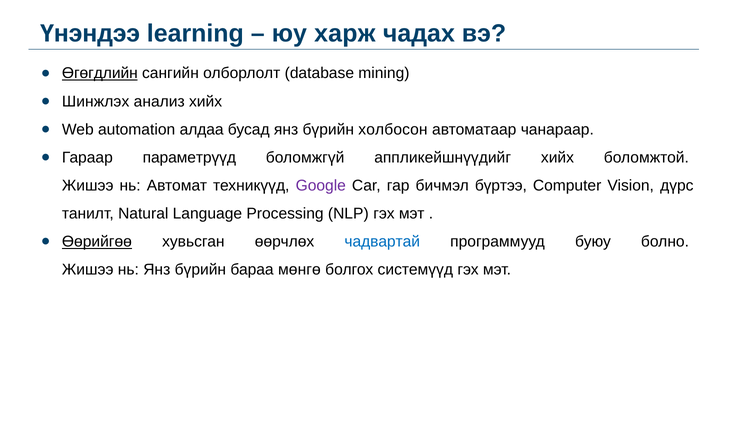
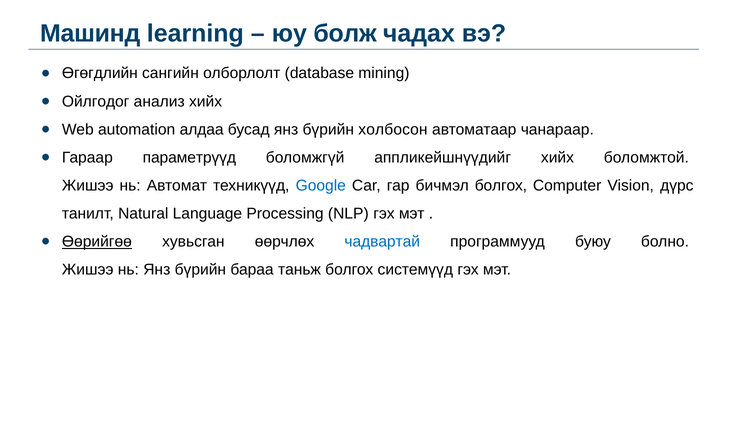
Үнэндээ: Үнэндээ -> Машинд (90, 33)
харж: харж -> болж (345, 33)
Өгөгдлийн underline: present -> none (100, 73)
Шинжлэх: Шинжлэх -> Ойлгодог (96, 101)
Google colour: purple -> blue (321, 185)
бичмэл бүртээ: бүртээ -> болгох (501, 185)
мөнгө: мөнгө -> таньж (299, 270)
